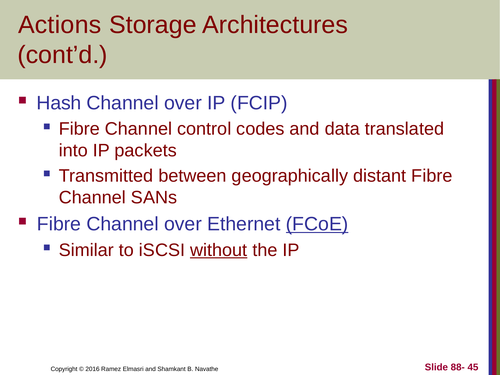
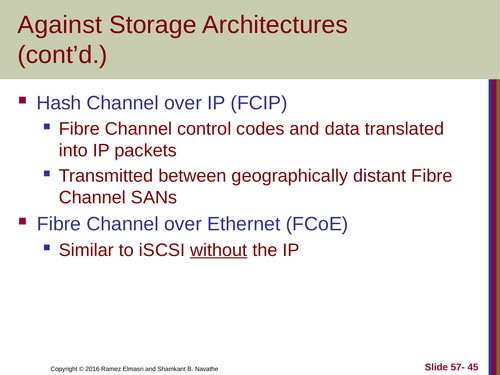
Actions: Actions -> Against (60, 25)
FCoE underline: present -> none (317, 224)
88-: 88- -> 57- (458, 367)
